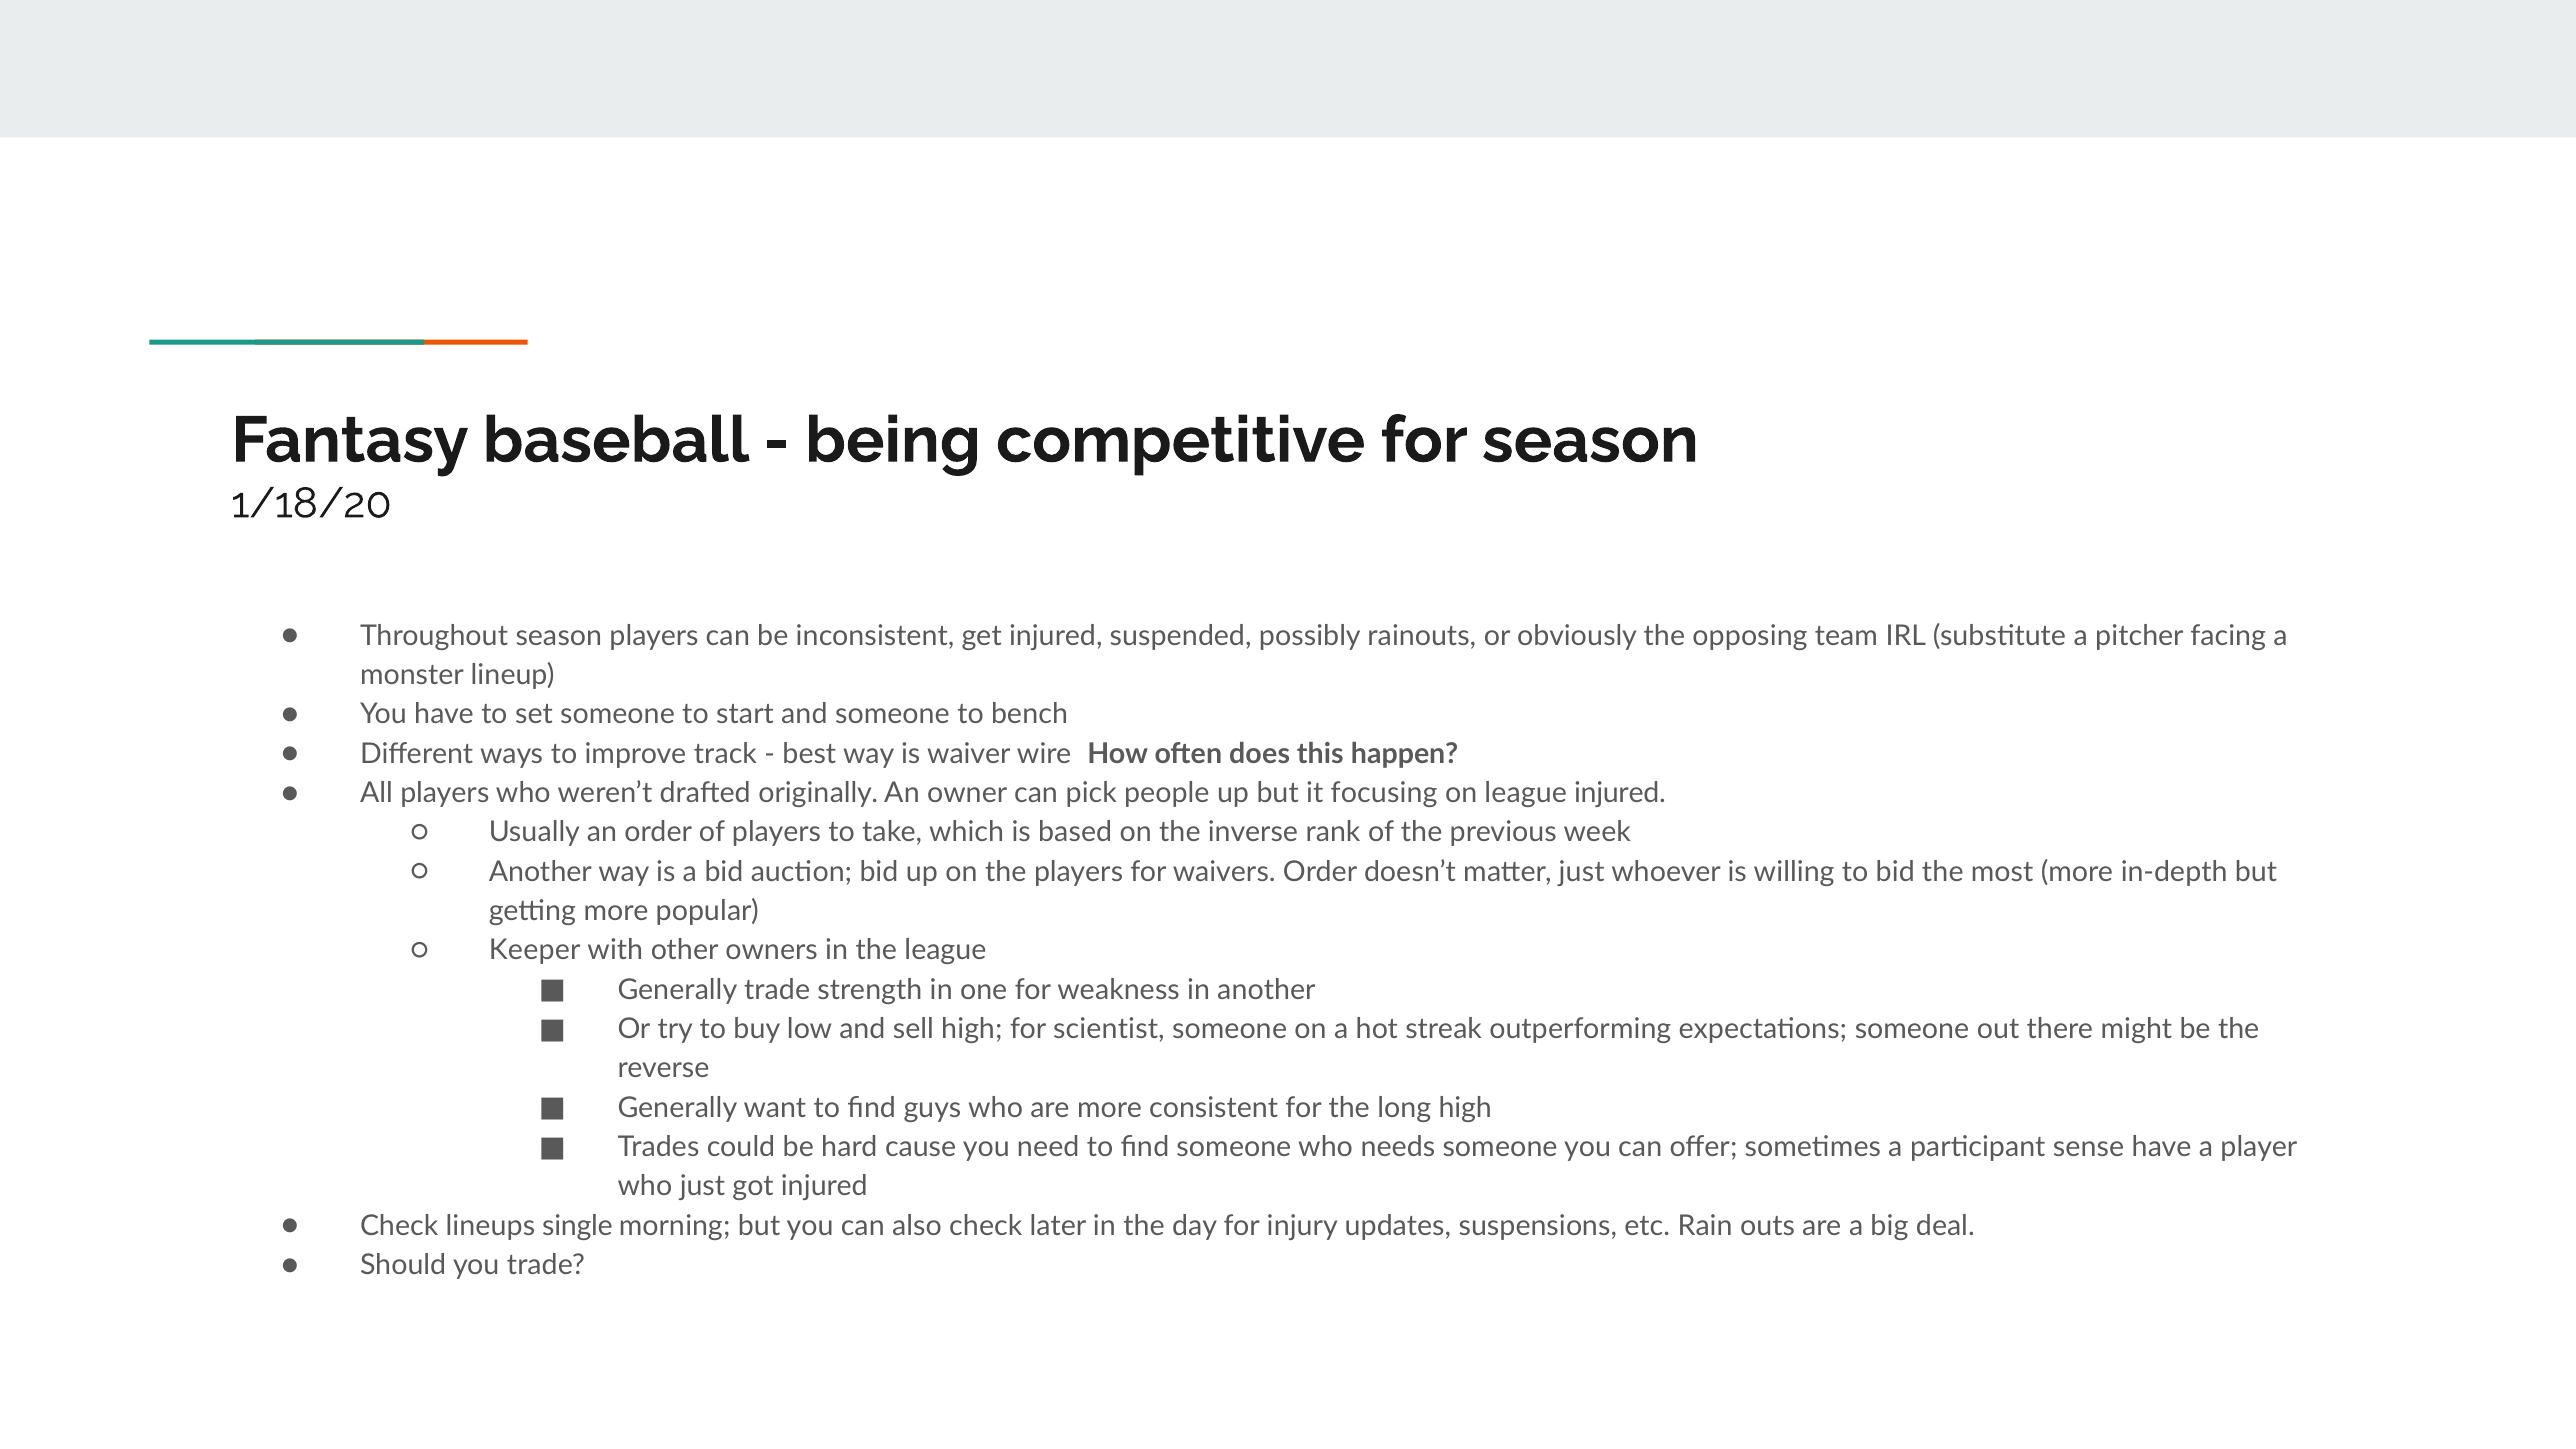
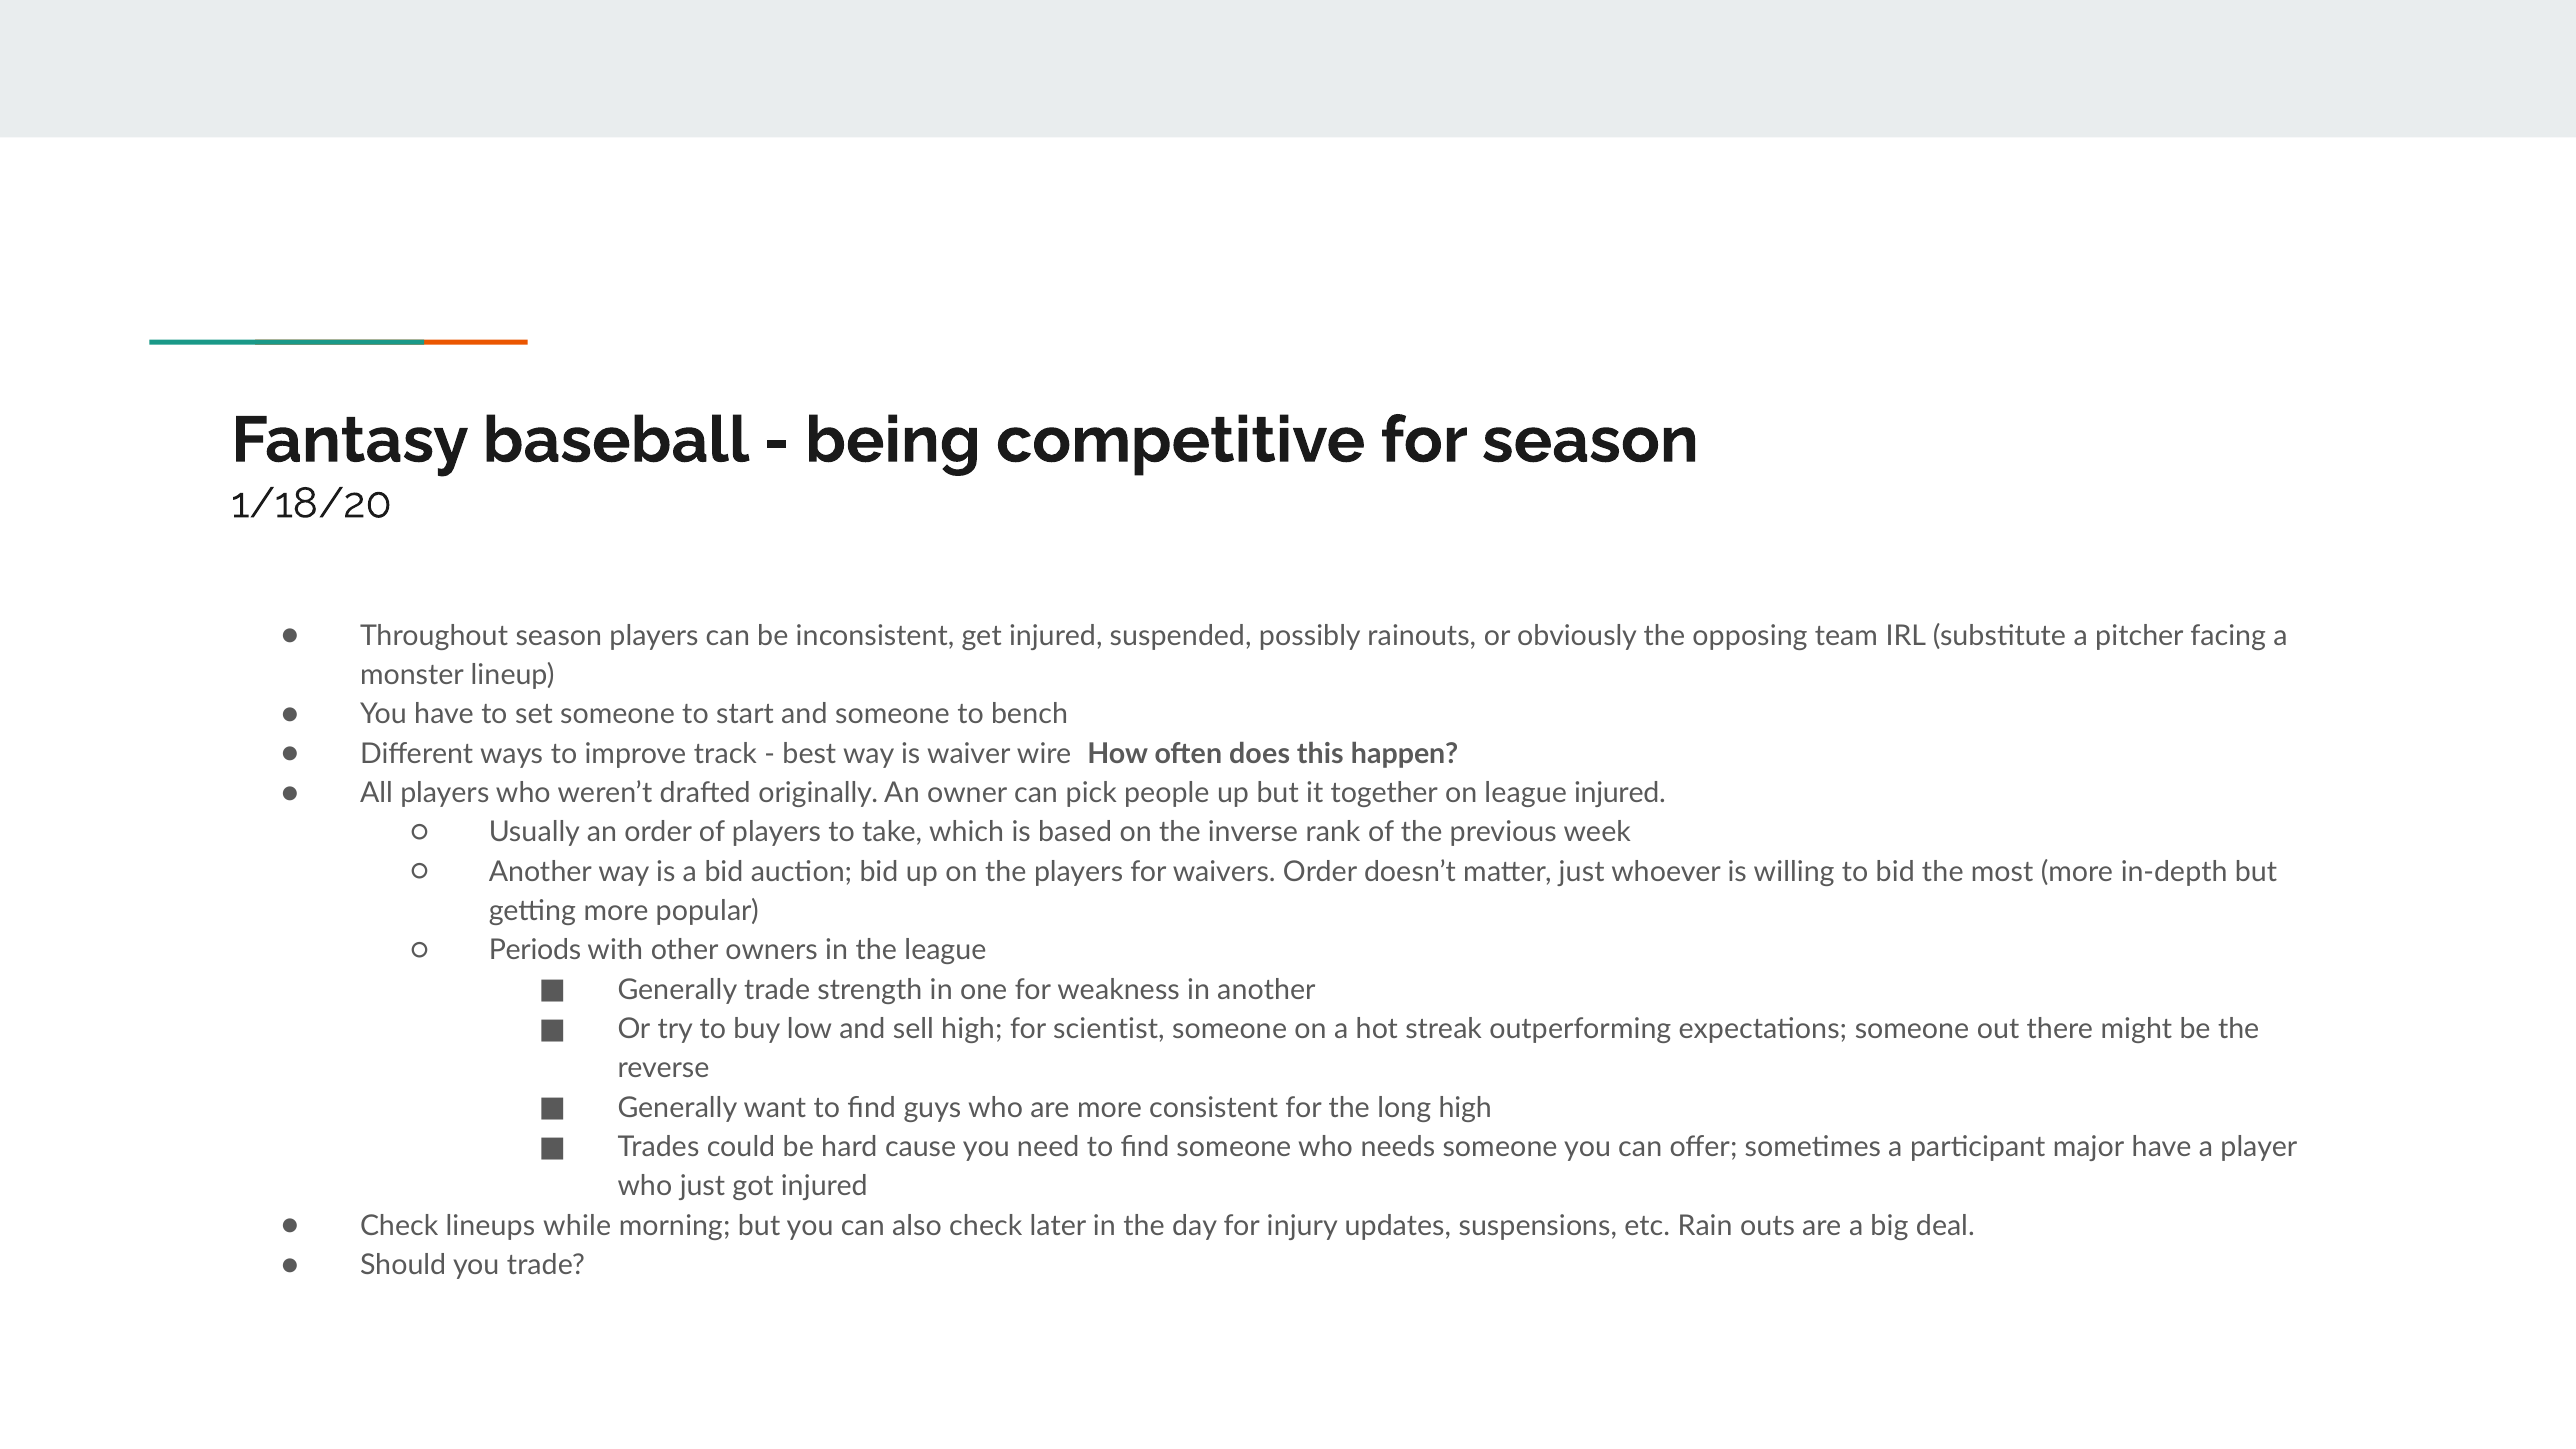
focusing: focusing -> together (1384, 793)
Keeper: Keeper -> Periods (535, 950)
sense: sense -> major (2089, 1147)
single: single -> while (577, 1226)
